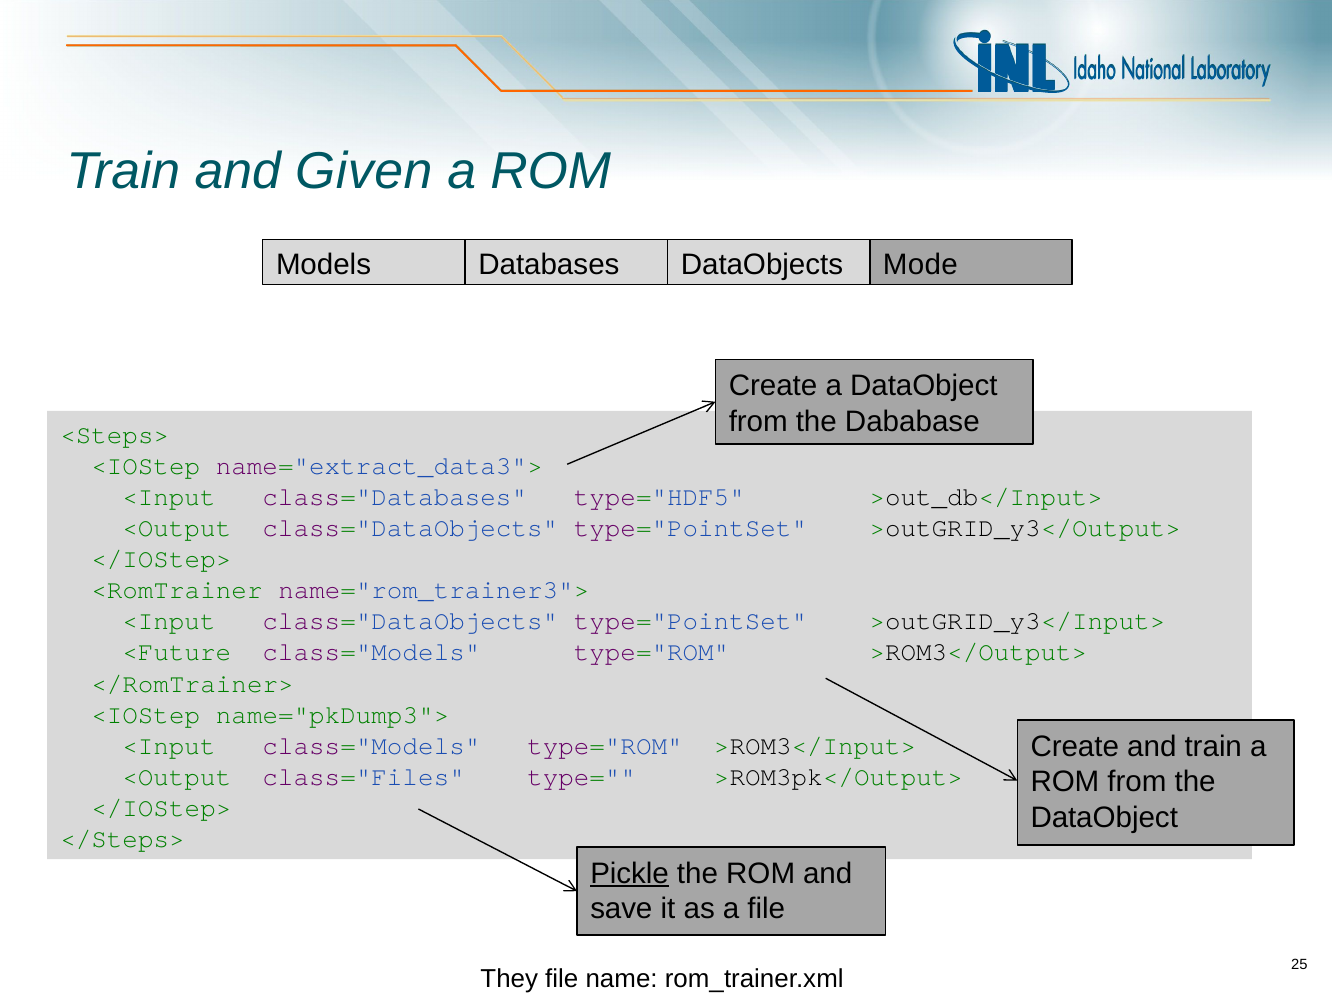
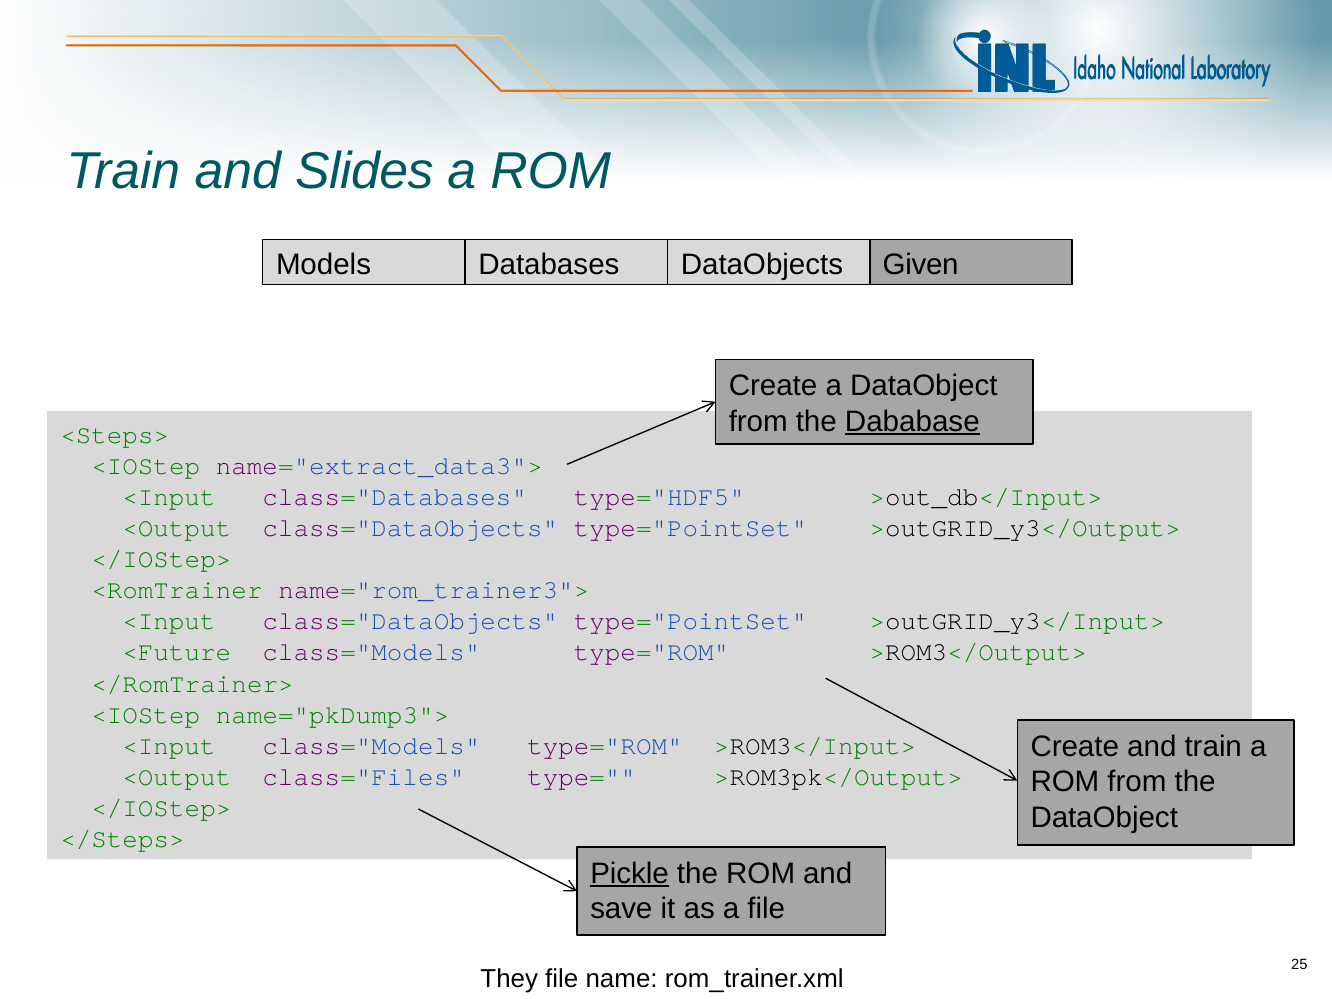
Given: Given -> Slides (364, 172)
Mode: Mode -> Given (921, 264)
Dababase underline: none -> present (912, 421)
